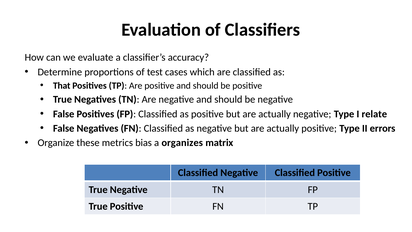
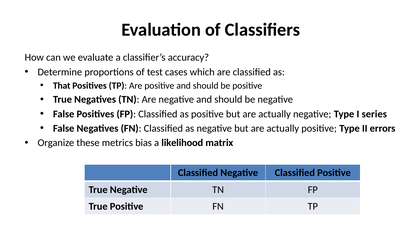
relate: relate -> series (374, 114)
organizes: organizes -> likelihood (182, 143)
